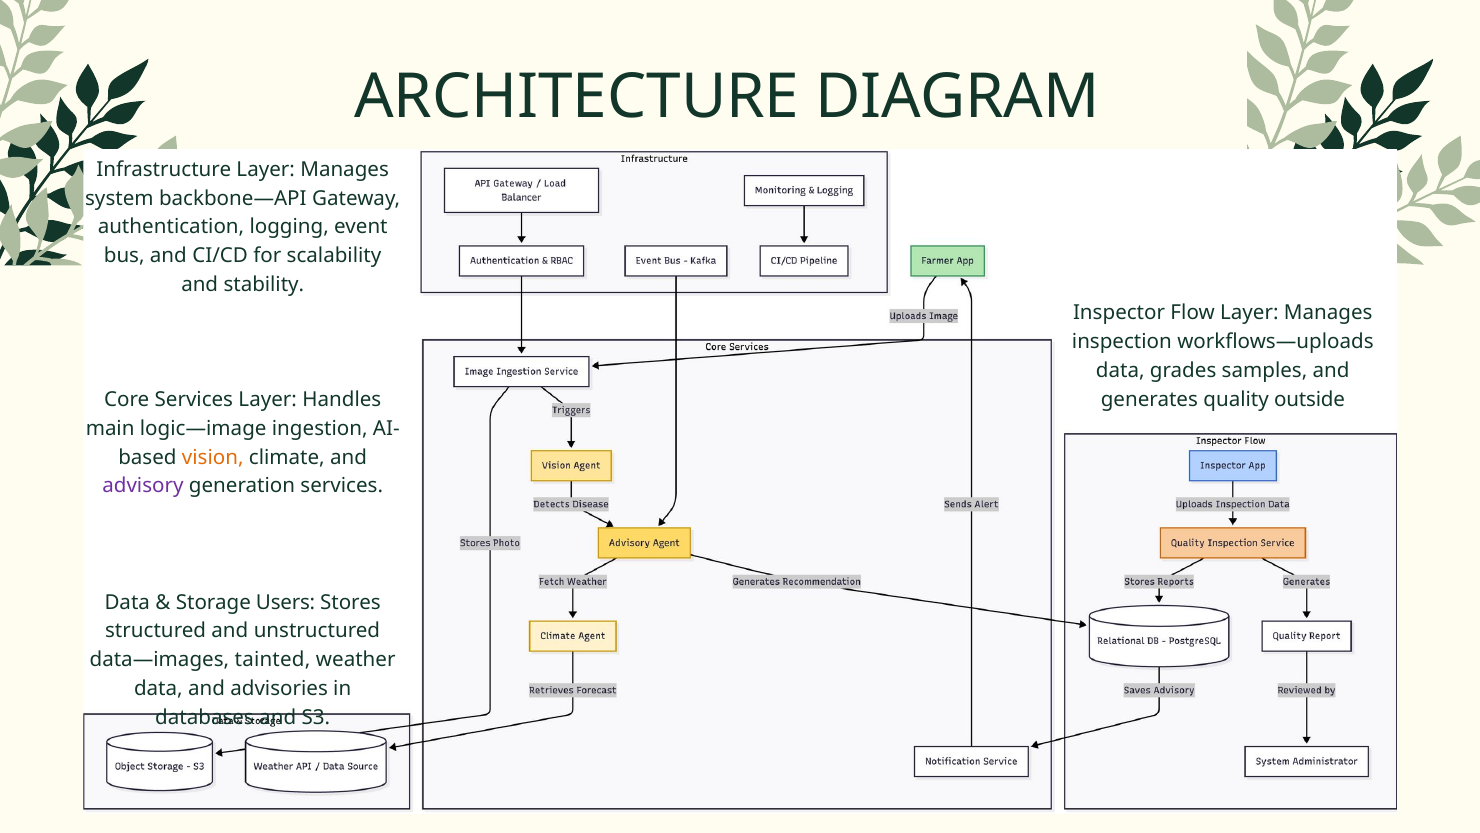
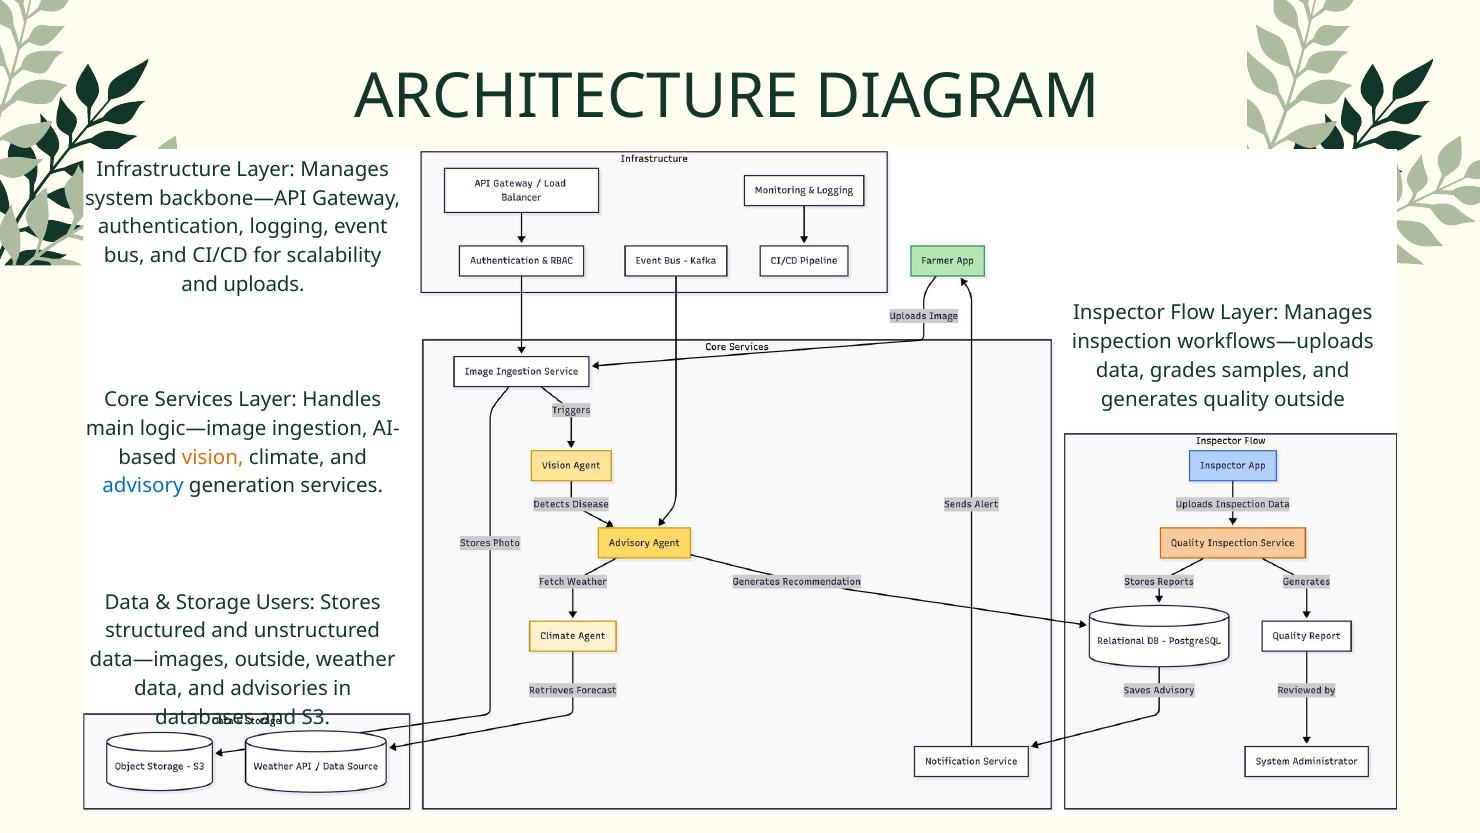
stability: stability -> uploads (264, 285)
advisory colour: purple -> blue (143, 486)
data—images tainted: tainted -> outside (273, 659)
